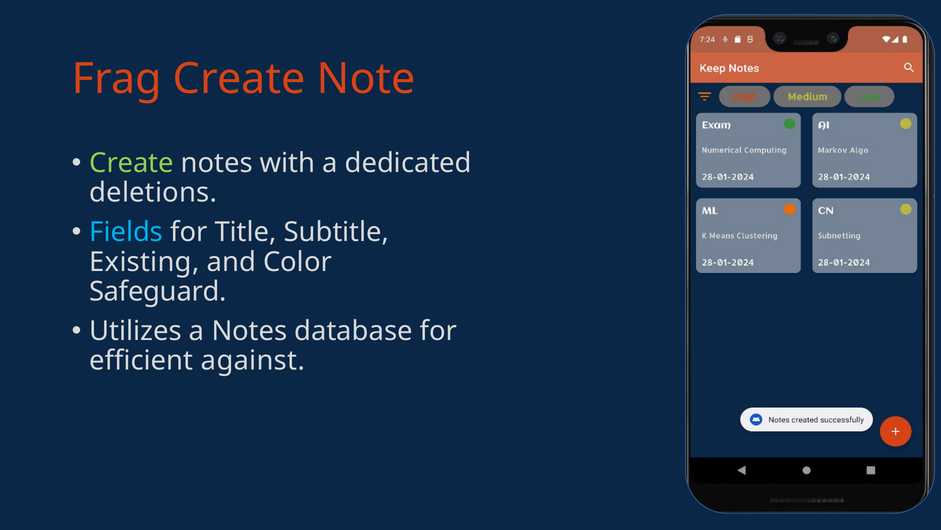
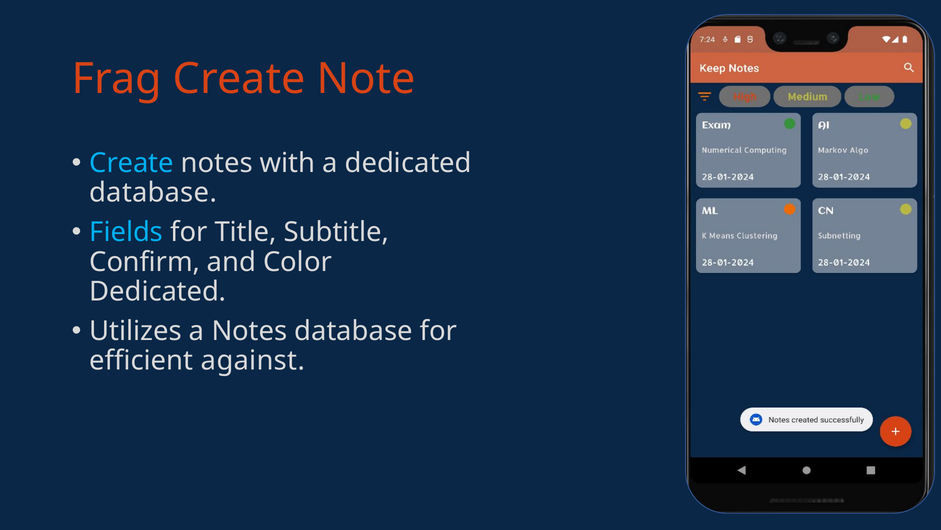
Create colour: light green -> light blue (132, 163)
deletions: deletions -> database (153, 193)
Existing: Existing -> Confirm (145, 262)
Safeguard: Safeguard -> Dedicated (158, 291)
